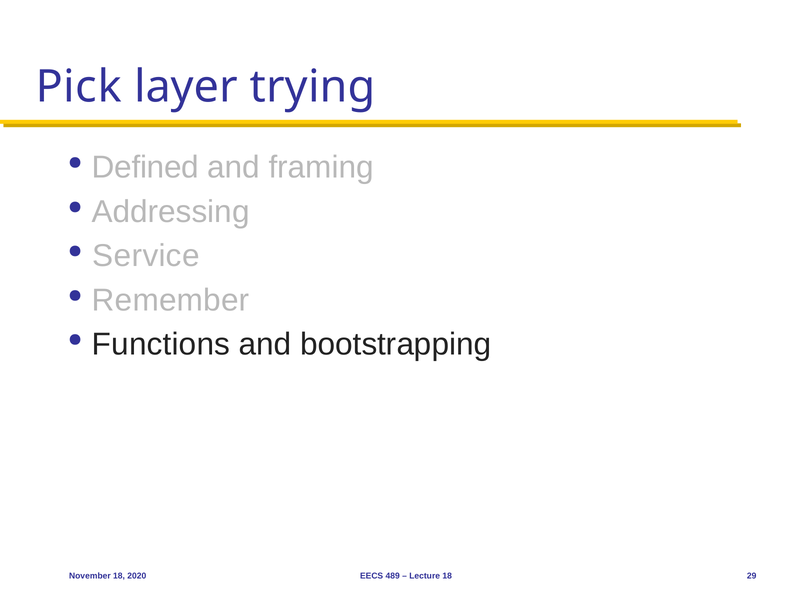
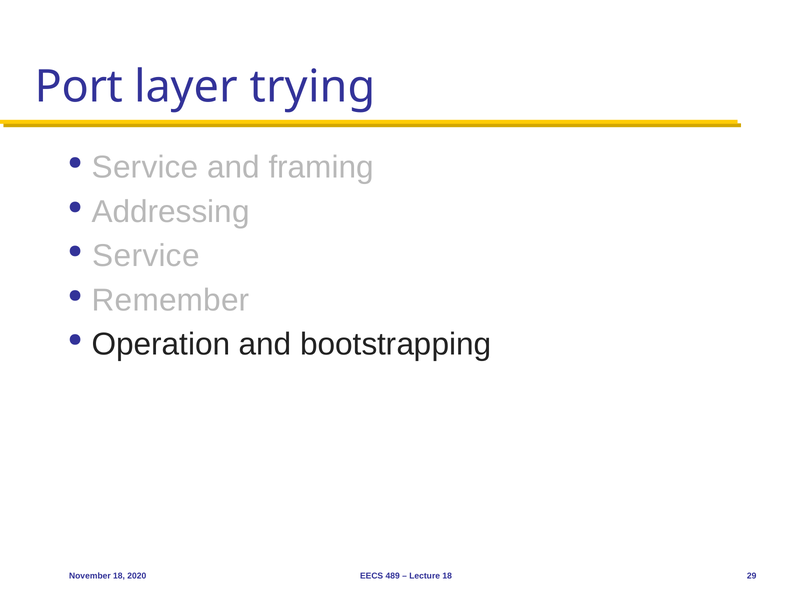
Pick: Pick -> Port (79, 87)
Defined: Defined -> Service (145, 167)
Functions: Functions -> Operation (161, 344)
